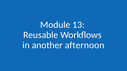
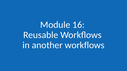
13: 13 -> 16 (78, 25)
another afternoon: afternoon -> workflows (85, 45)
